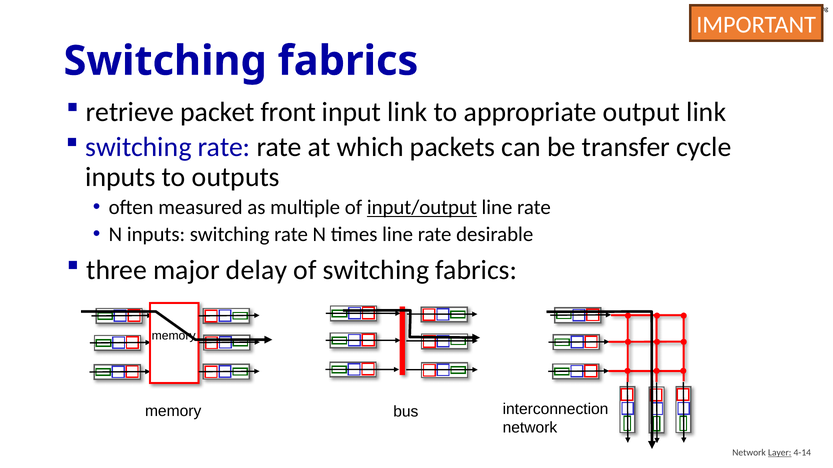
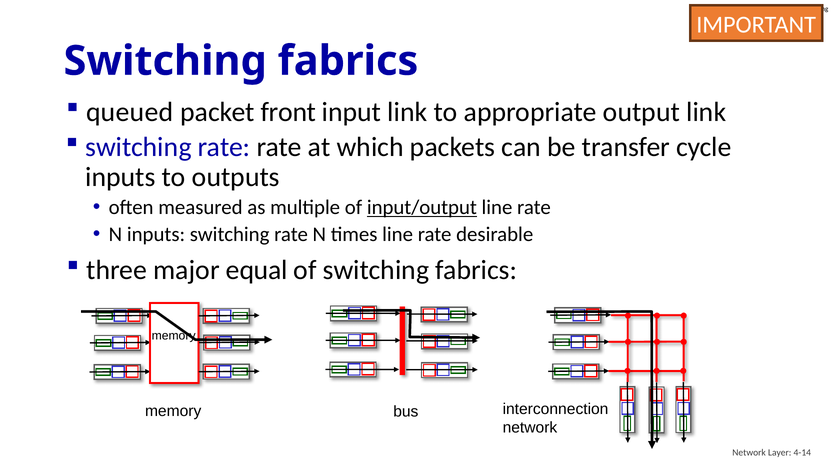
retrieve: retrieve -> queued (130, 112)
delay: delay -> equal (257, 270)
Layer underline: present -> none (780, 453)
